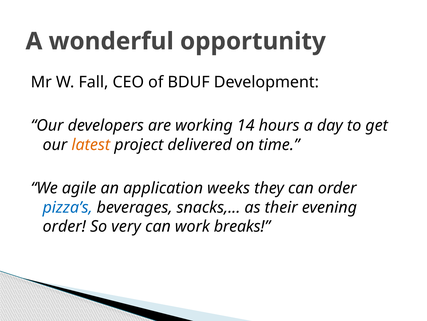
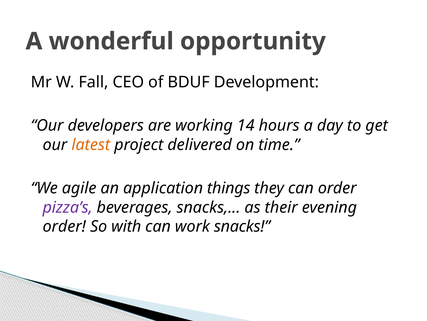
weeks: weeks -> things (229, 188)
pizza’s colour: blue -> purple (68, 207)
very: very -> with (126, 226)
work breaks: breaks -> snacks (242, 226)
